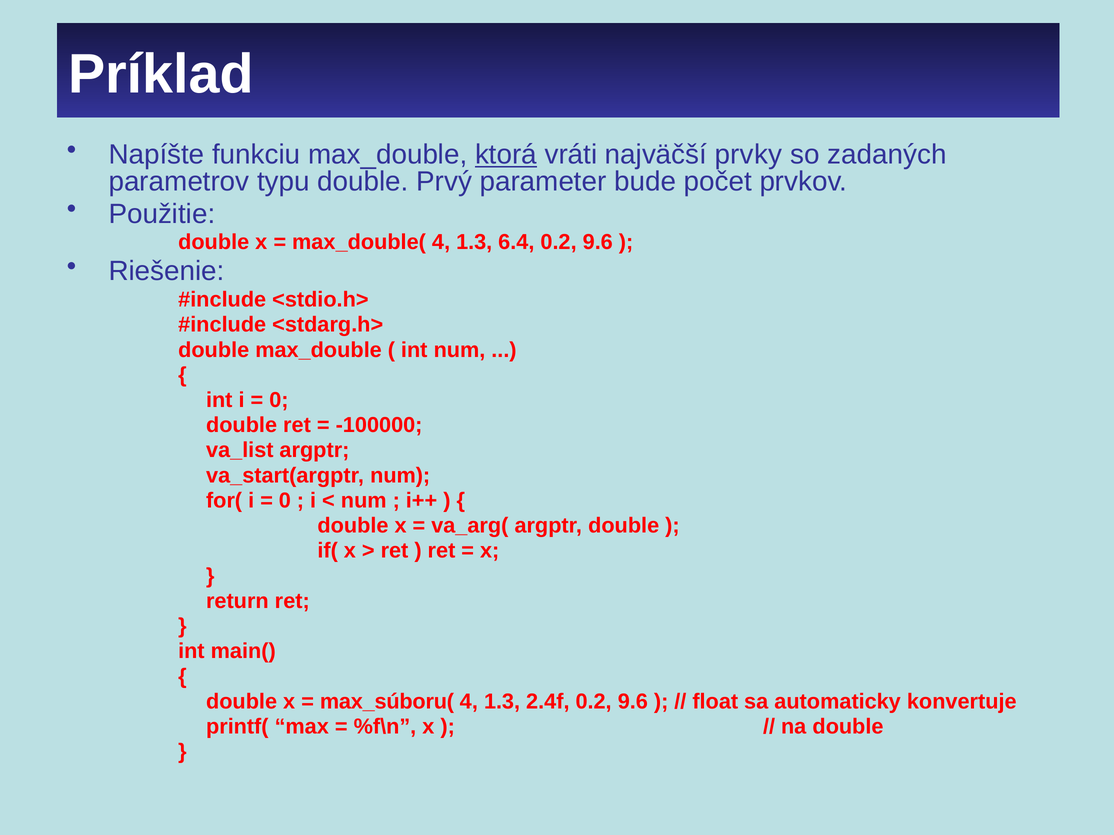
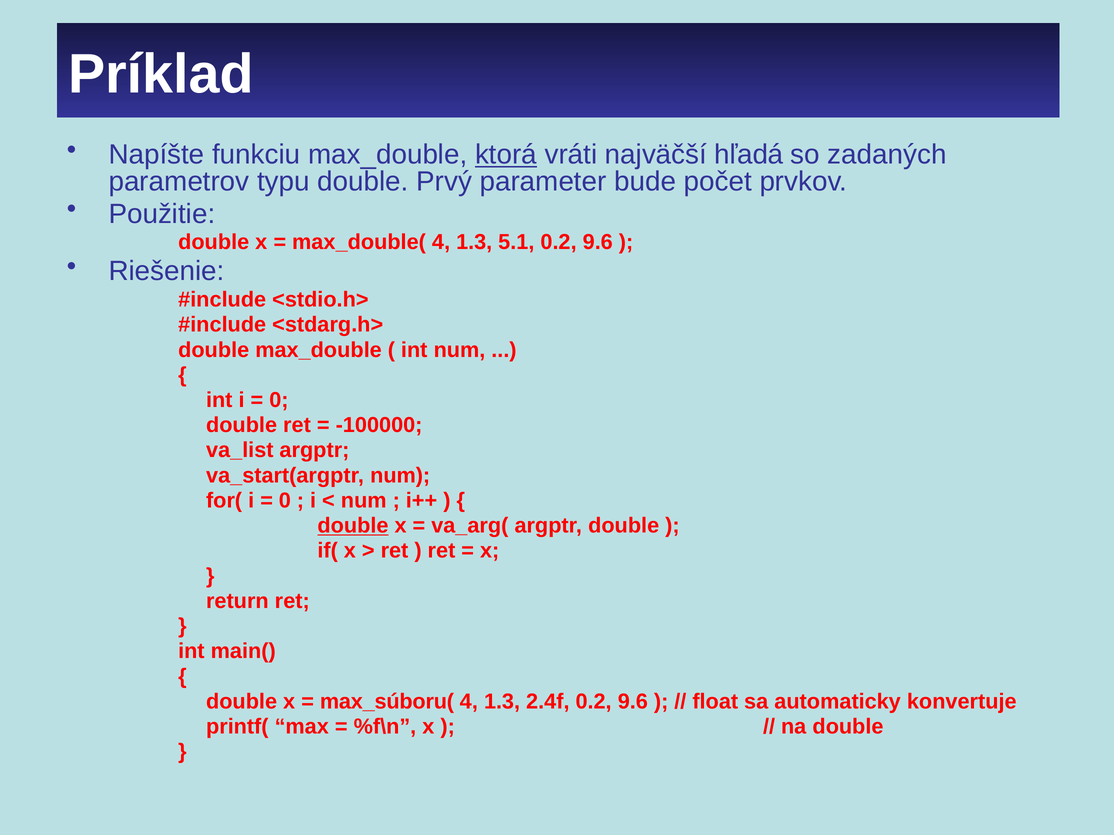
prvky: prvky -> hľadá (749, 155)
6.4: 6.4 -> 5.1 (516, 242)
double underline: none -> present (353, 526)
